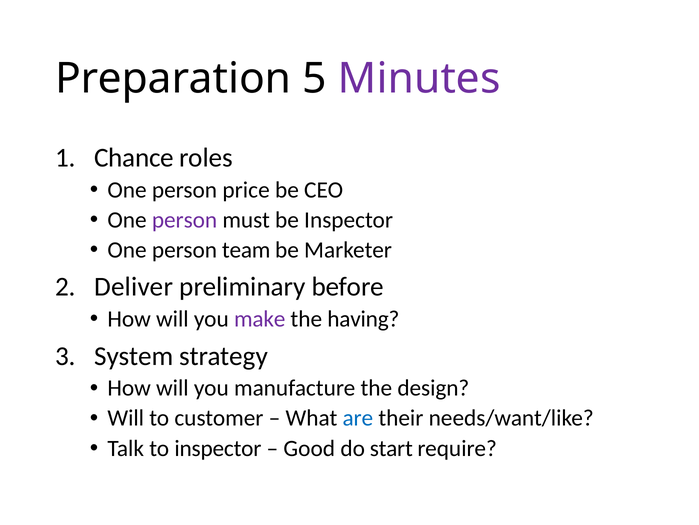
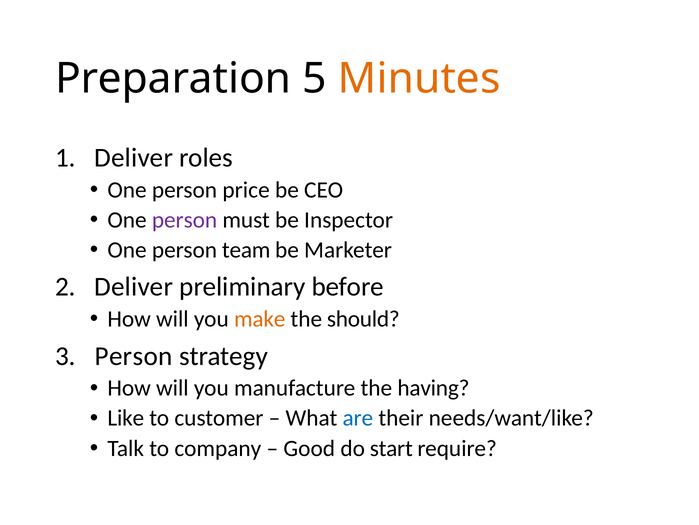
Minutes colour: purple -> orange (419, 78)
Chance: Chance -> Deliver (134, 158)
make colour: purple -> orange (260, 319)
having: having -> should (363, 319)
System: System -> Person (134, 356)
design: design -> having (433, 388)
Will: Will -> Like (126, 418)
to inspector: inspector -> company (218, 448)
